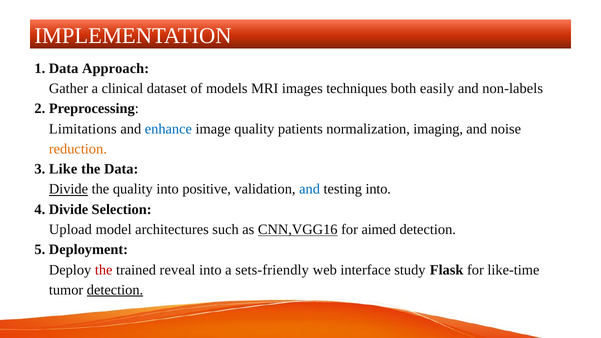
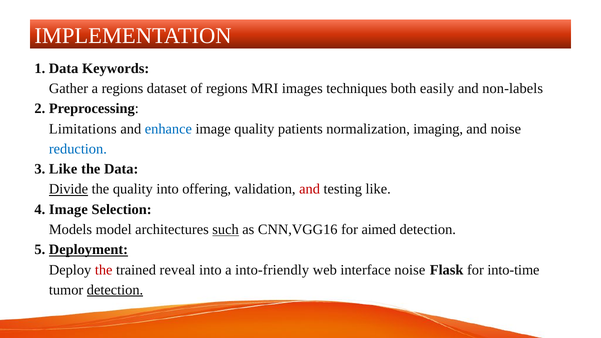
Approach: Approach -> Keywords (116, 68)
a clinical: clinical -> regions (122, 89)
of models: models -> regions (227, 89)
reduction colour: orange -> blue (78, 149)
positive: positive -> offering (207, 189)
and colour: blue -> red (310, 189)
testing into: into -> like (378, 189)
4 Divide: Divide -> Image (68, 209)
Upload: Upload -> Models (70, 230)
such underline: none -> present (226, 230)
CNN,VGG16 underline: present -> none (298, 230)
Deployment underline: none -> present (88, 250)
sets-friendly: sets-friendly -> into-friendly (272, 270)
interface study: study -> noise (410, 270)
like-time: like-time -> into-time (513, 270)
